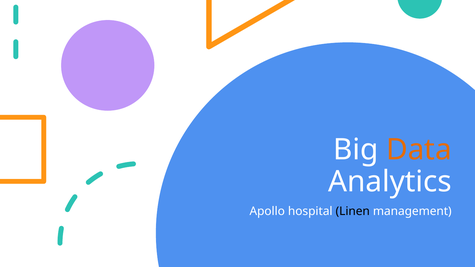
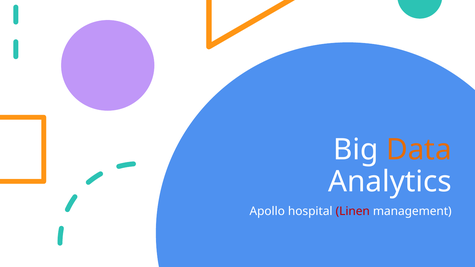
Linen colour: black -> red (353, 212)
